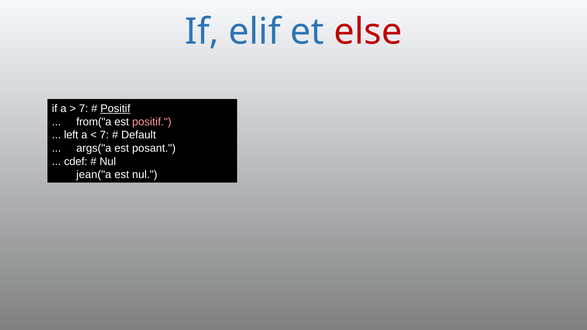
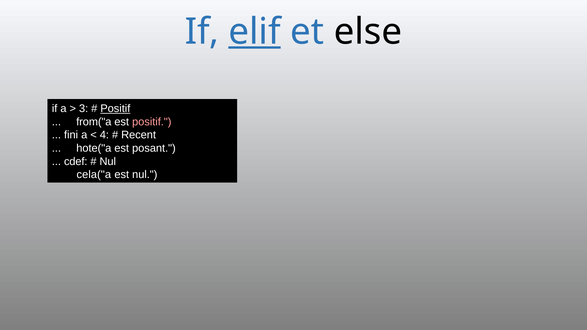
elif underline: none -> present (255, 32)
else colour: red -> black (368, 32)
7: 7 -> 3 (84, 109)
left: left -> fini (71, 135)
7: 7 -> 4 (104, 135)
Default: Default -> Recent (139, 135)
args("a: args("a -> hote("a (94, 148)
jean("a: jean("a -> cela("a (94, 175)
